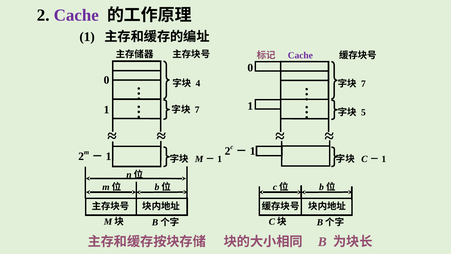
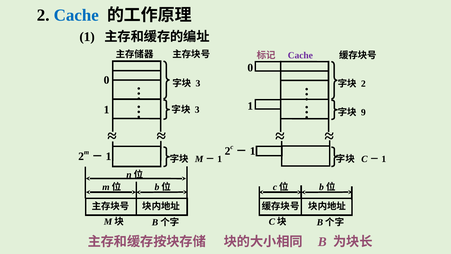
Cache colour: purple -> blue (76, 15)
4: 4 -> 3 (198, 83)
7: 7 -> 2 (363, 84)
7: 7 -> 3 (197, 109)
5: 5 -> 9 (363, 112)
